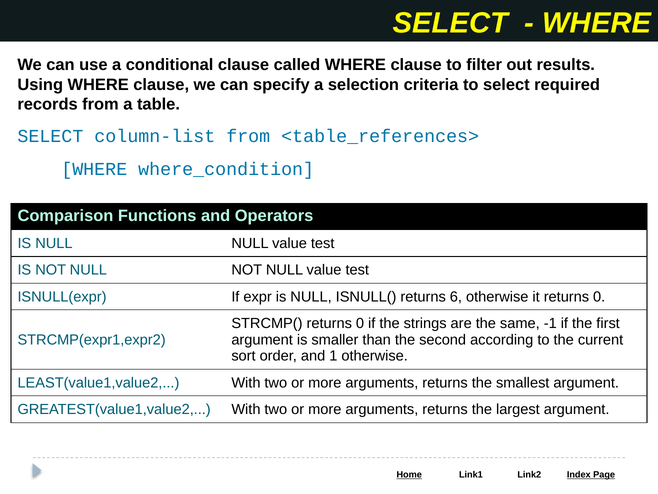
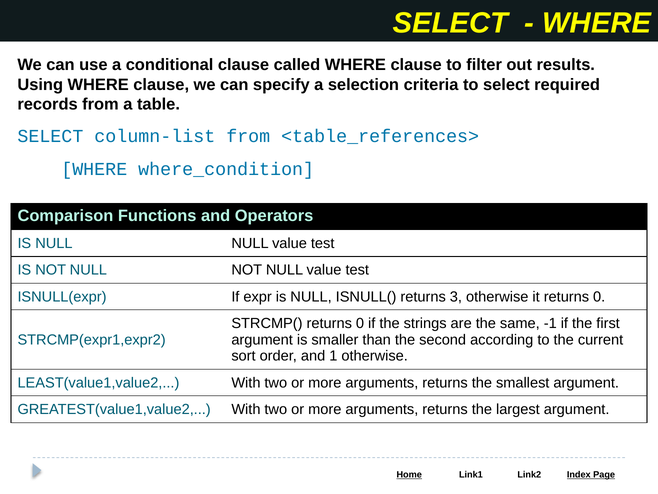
6: 6 -> 3 (456, 296)
